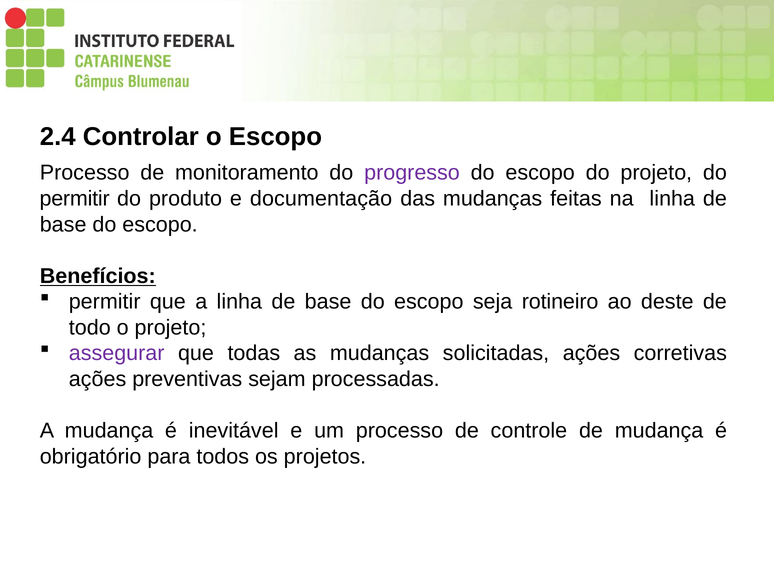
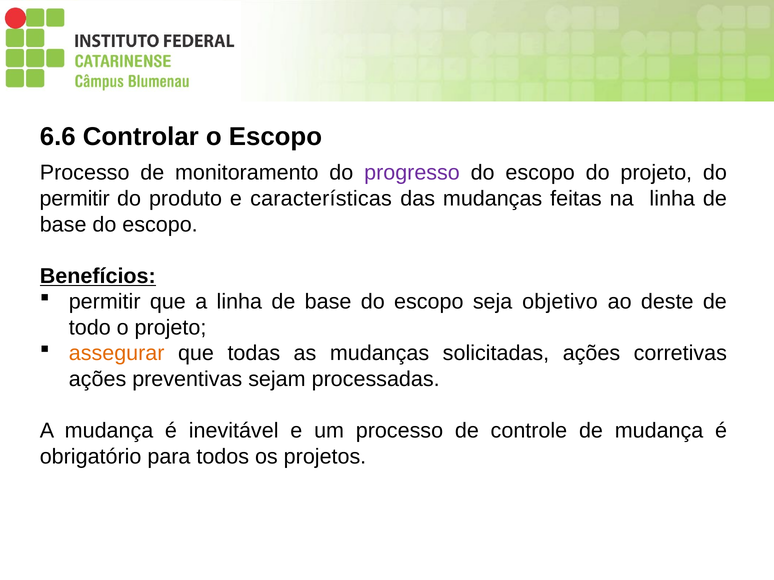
2.4: 2.4 -> 6.6 (58, 137)
documentação: documentação -> características (321, 199)
rotineiro: rotineiro -> objetivo (560, 302)
assegurar colour: purple -> orange (117, 354)
